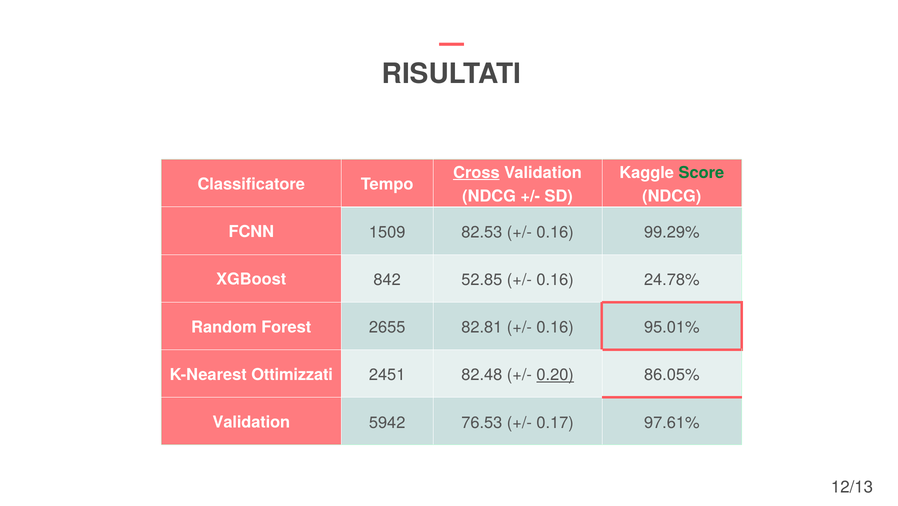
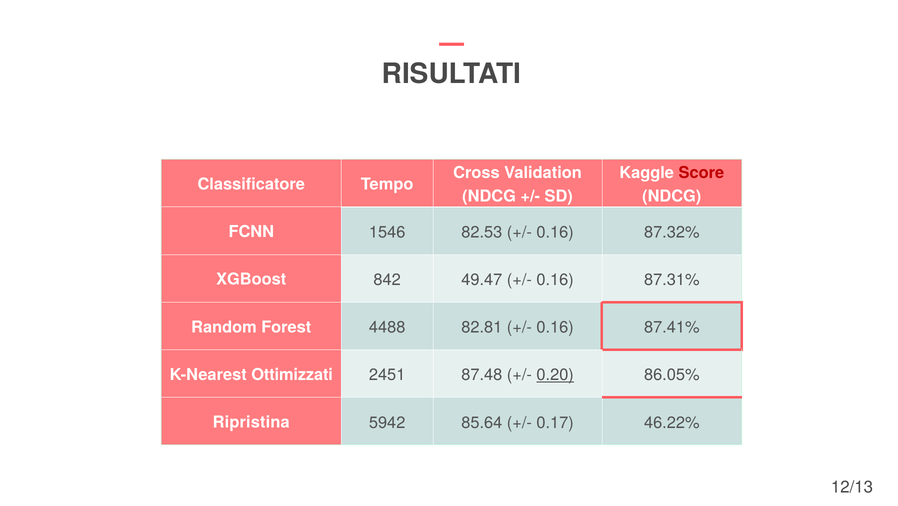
Cross underline: present -> none (476, 172)
Score colour: green -> red (701, 172)
1509: 1509 -> 1546 (387, 232)
99.29%: 99.29% -> 87.32% (672, 232)
52.85: 52.85 -> 49.47 (482, 280)
24.78%: 24.78% -> 87.31% (672, 280)
2655: 2655 -> 4488 (387, 327)
95.01%: 95.01% -> 87.41% (672, 327)
82.48: 82.48 -> 87.48 (482, 375)
Validation: Validation -> Ripristina (251, 422)
76.53: 76.53 -> 85.64 (482, 422)
97.61%: 97.61% -> 46.22% (672, 422)
